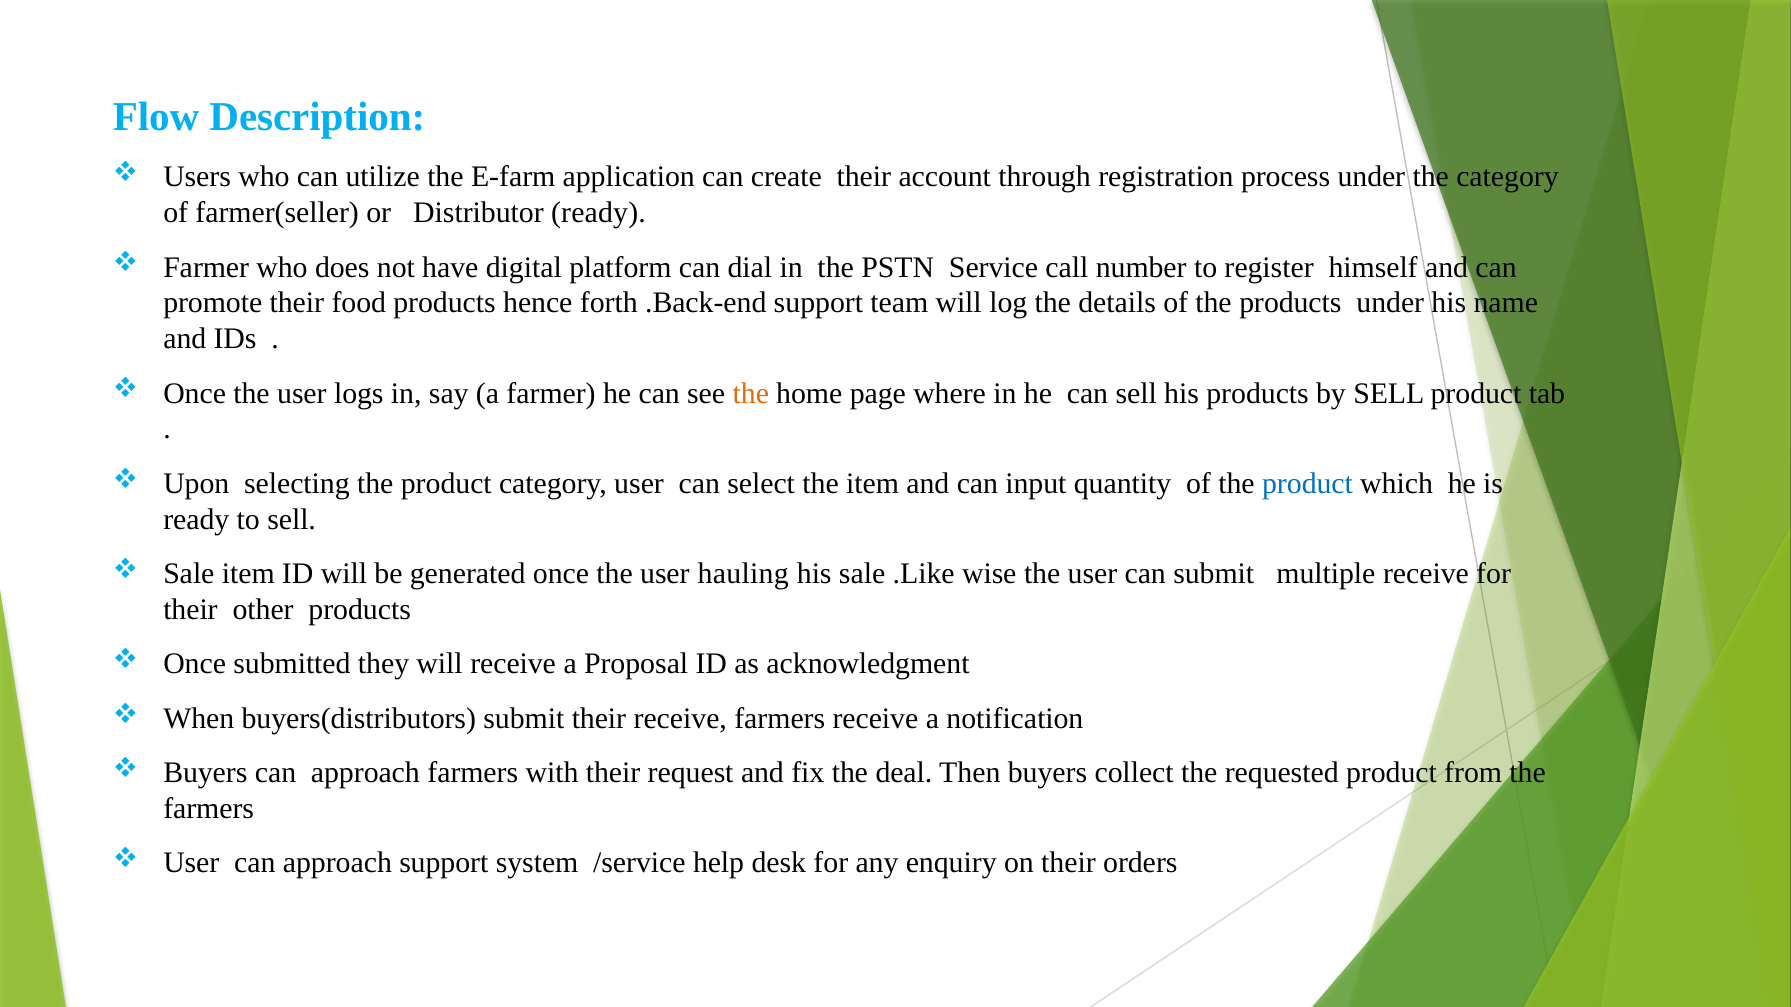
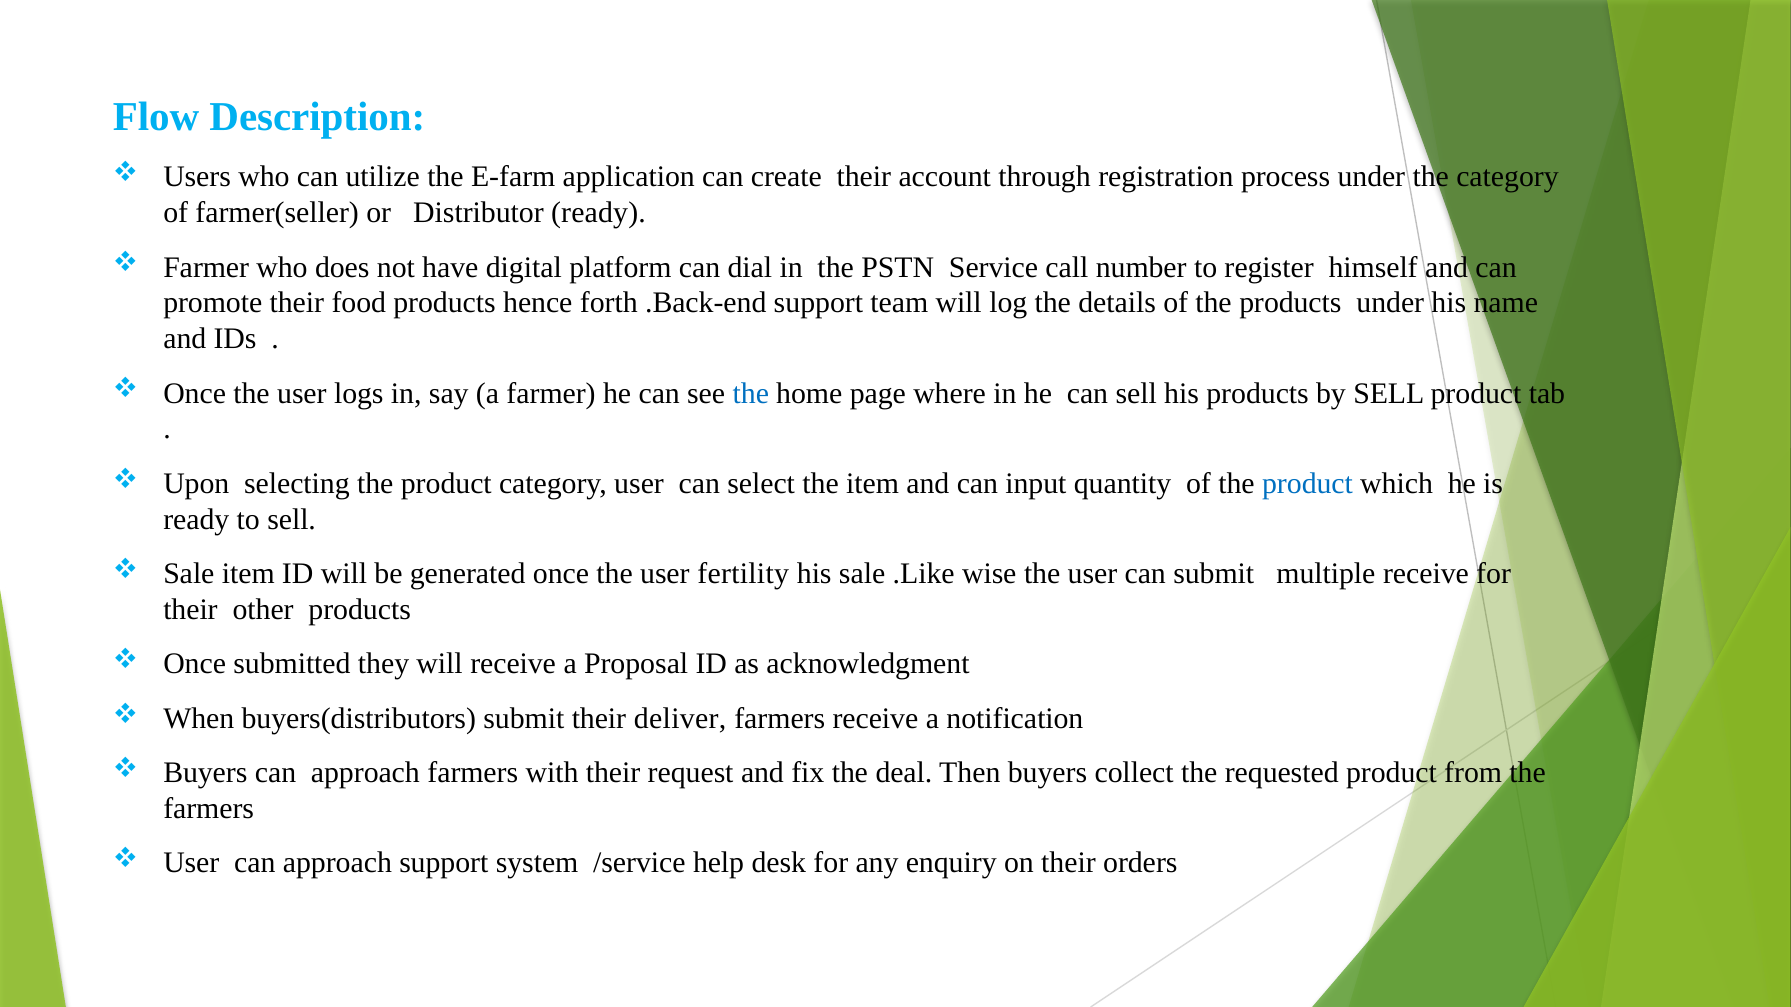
the colour: orange -> blue (751, 393)
hauling: hauling -> fertility (743, 574)
their receive: receive -> deliver (680, 719)
